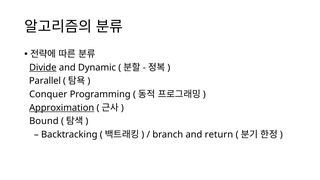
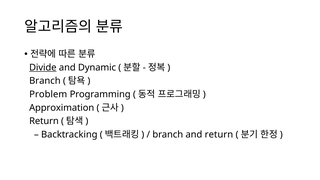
Parallel: Parallel -> Branch (45, 81)
Conquer: Conquer -> Problem (48, 94)
Approximation underline: present -> none (62, 108)
Bound: Bound -> Return (44, 121)
